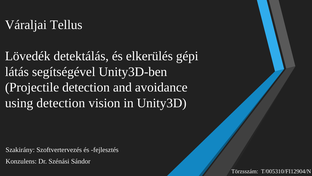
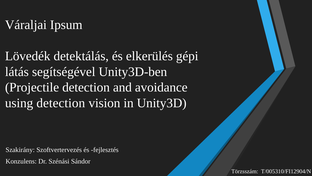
Tellus: Tellus -> Ipsum (66, 25)
